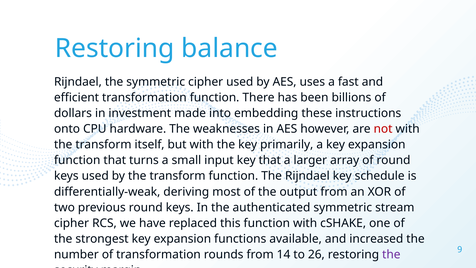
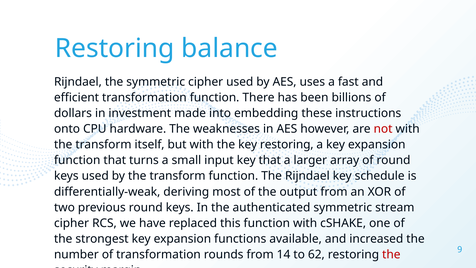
key primarily: primarily -> restoring (287, 144)
26: 26 -> 62 (316, 254)
the colour: purple -> red (391, 254)
